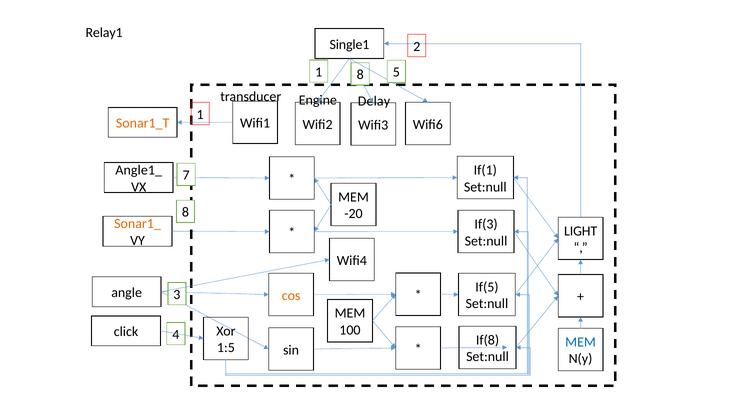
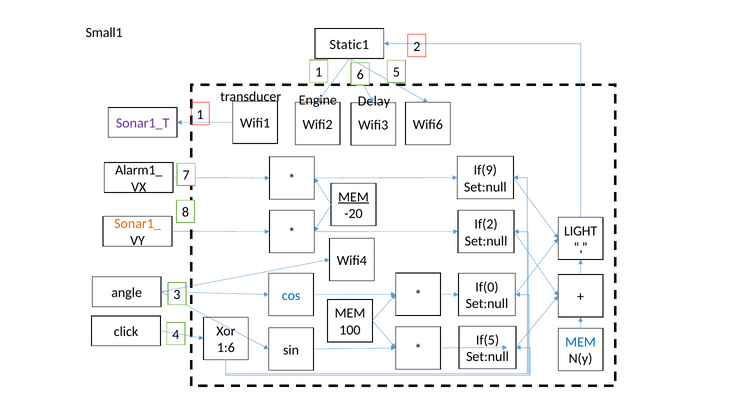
Relay1: Relay1 -> Small1 (104, 33)
Single1: Single1 -> Static1 (349, 45)
1 8: 8 -> 6 (360, 75)
Sonar1_T colour: orange -> purple (143, 123)
Angle1_: Angle1_ -> Alarm1_ (139, 170)
If(1: If(1 -> If(9 (485, 170)
MEM underline: none -> present (354, 197)
If(3: If(3 -> If(2 (486, 224)
If(5: If(5 -> If(0 (487, 287)
cos colour: orange -> blue (291, 296)
If(8: If(8 -> If(5 (488, 340)
1:5: 1:5 -> 1:6 (226, 348)
